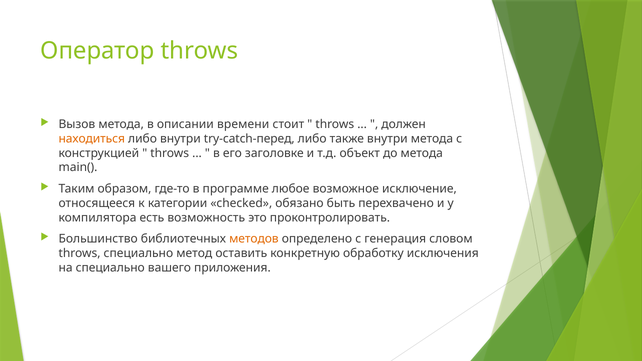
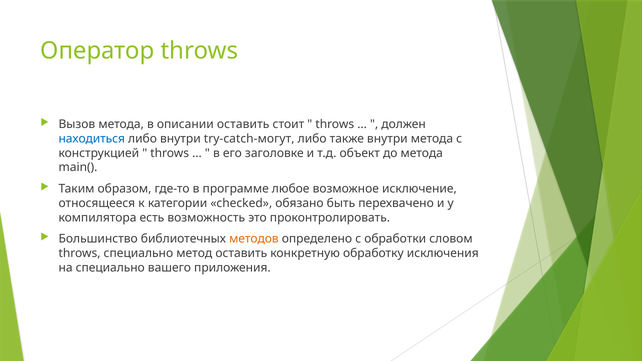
описании времени: времени -> оставить (243, 124)
находиться colour: orange -> blue (92, 139)
try-catch-перед: try-catch-перед -> try-catch-могут (249, 139)
генерация: генерация -> обработки (395, 239)
